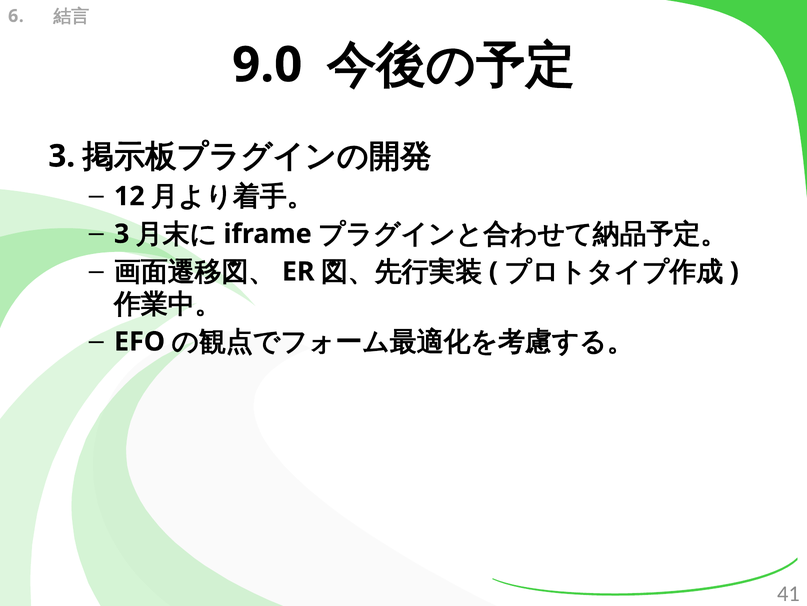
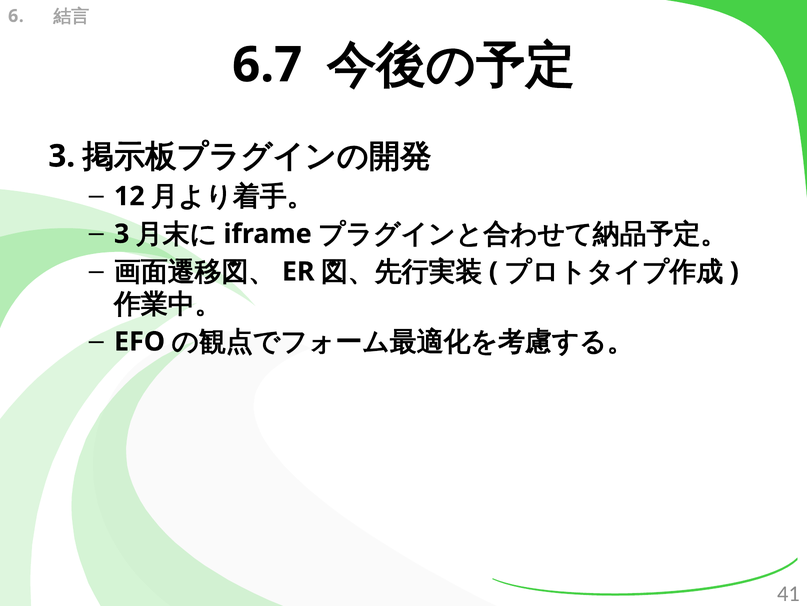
9.0: 9.0 -> 6.7 (267, 65)
